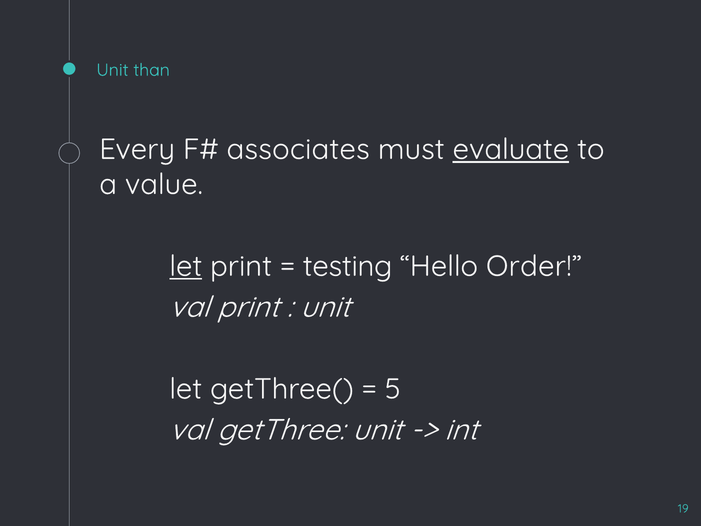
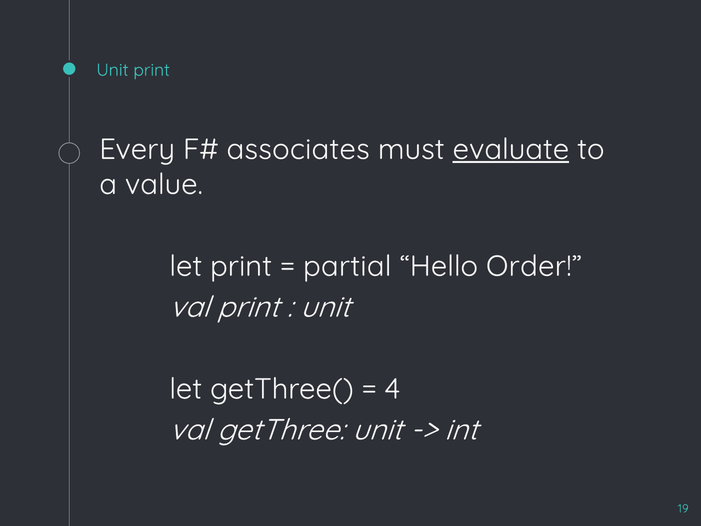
Unit than: than -> print (152, 70)
let underline: present -> none (186, 266)
testing: testing -> partial (347, 266)
5: 5 -> 4 (392, 389)
